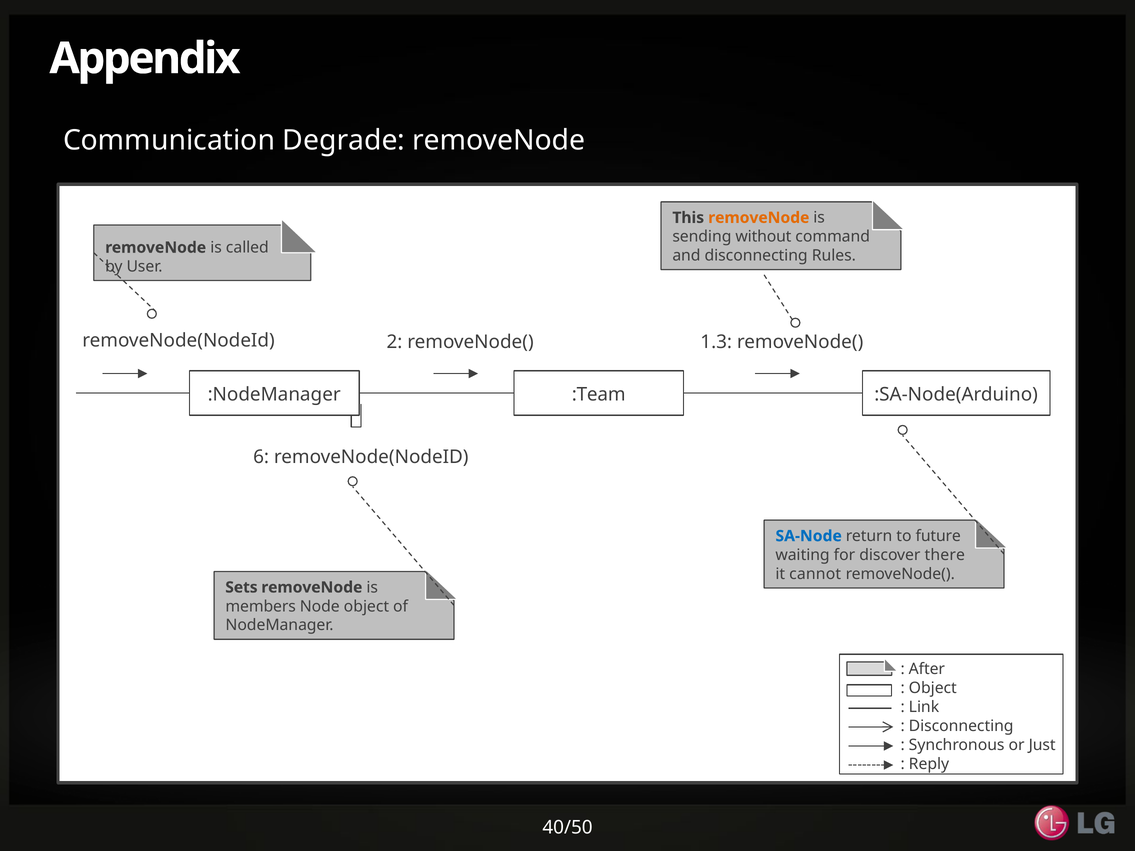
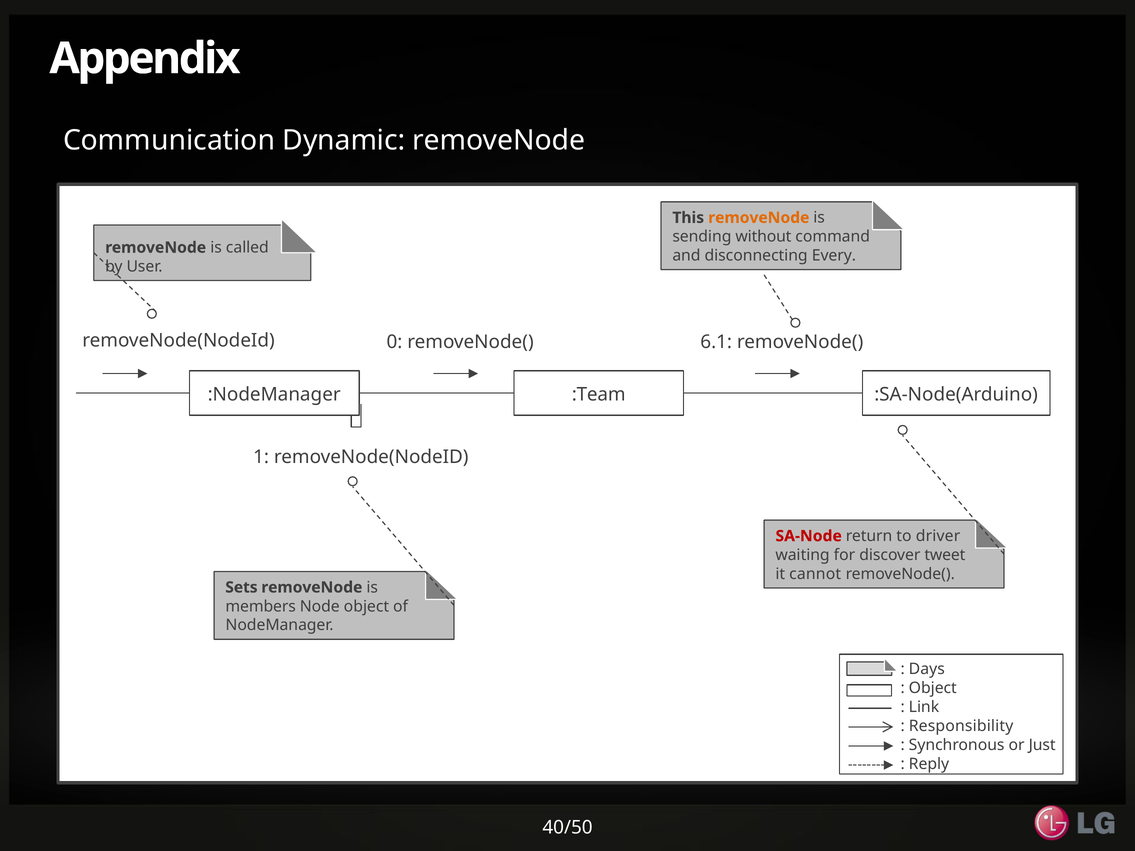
Degrade: Degrade -> Dynamic (344, 141)
Rules: Rules -> Every (834, 256)
2: 2 -> 0 (394, 342)
1.3: 1.3 -> 6.1 (716, 342)
6: 6 -> 1 (261, 457)
SA-Node colour: blue -> red (809, 536)
future: future -> driver (938, 536)
there: there -> tweet (945, 555)
After: After -> Days (927, 669)
Disconnecting: Disconnecting -> Responsibility (961, 726)
